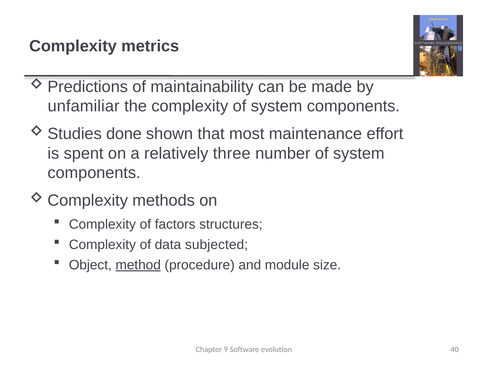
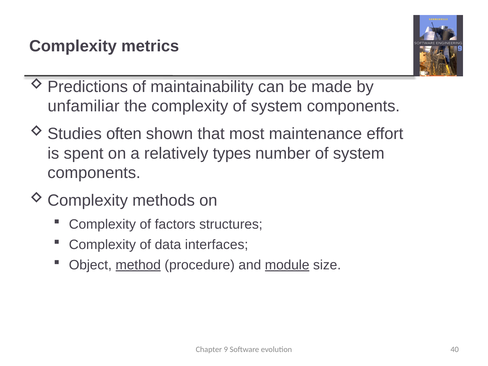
done: done -> often (124, 134)
three: three -> types (232, 153)
subjected: subjected -> interfaces (217, 245)
module underline: none -> present (287, 265)
